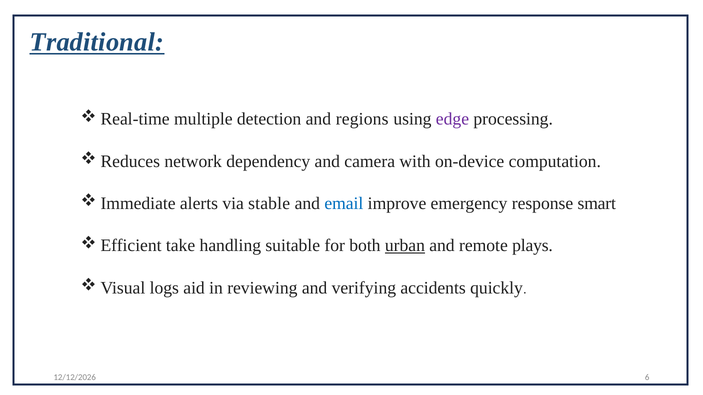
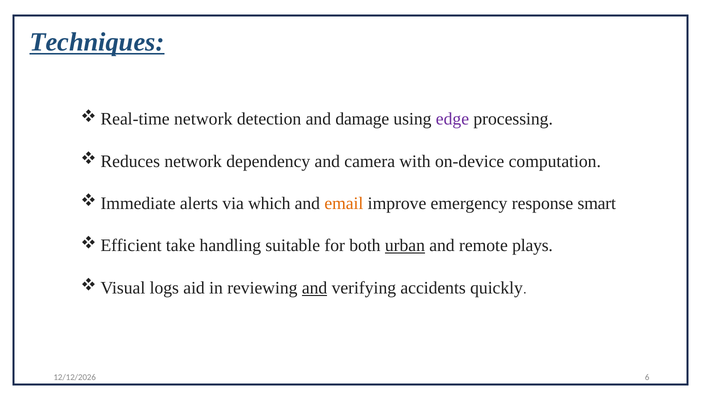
Traditional: Traditional -> Techniques (97, 42)
multiple: multiple -> network (203, 119)
regions: regions -> damage (362, 119)
stable: stable -> which (269, 204)
email colour: blue -> orange (344, 204)
and underline: none -> present (315, 288)
